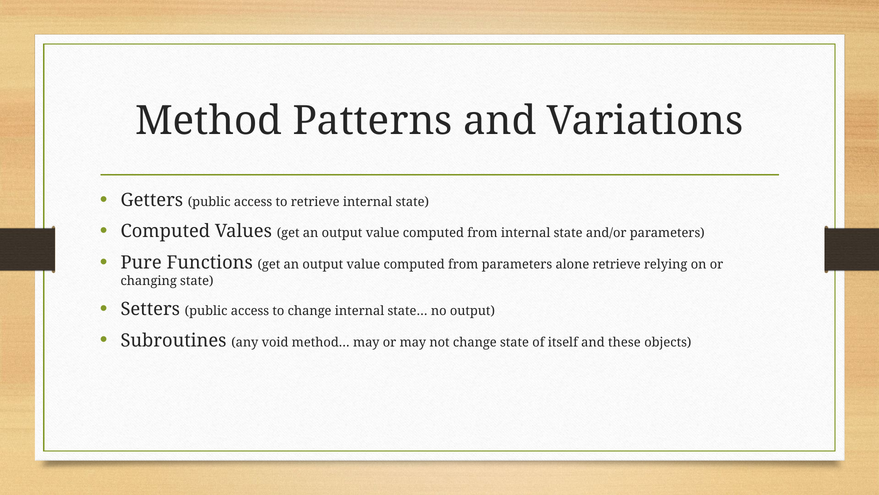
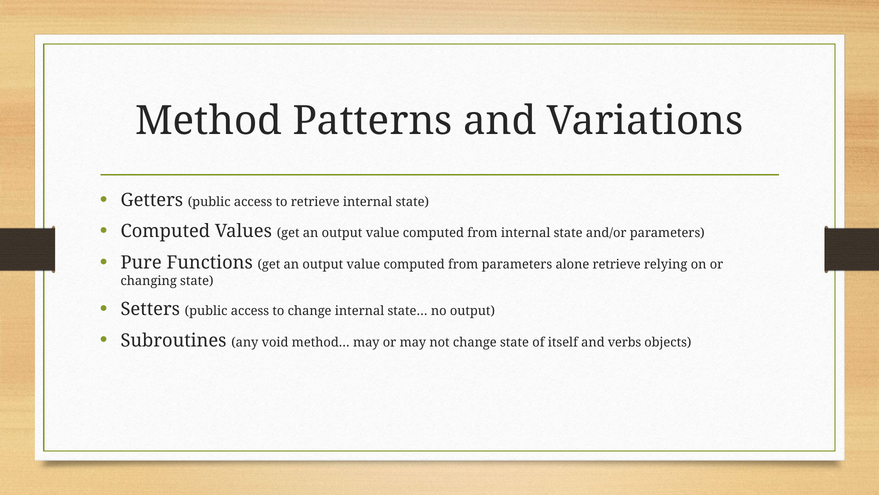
these: these -> verbs (624, 342)
